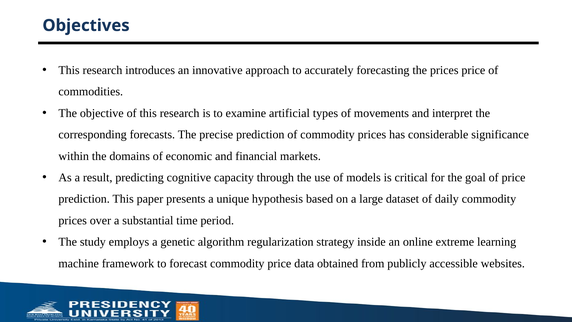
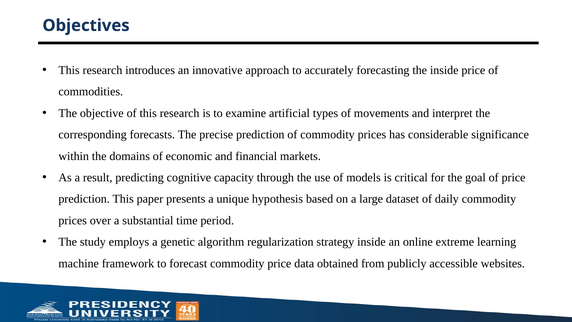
the prices: prices -> inside (444, 70)
